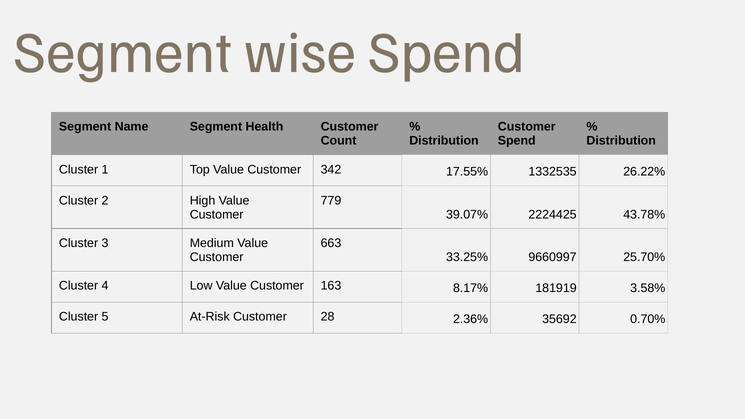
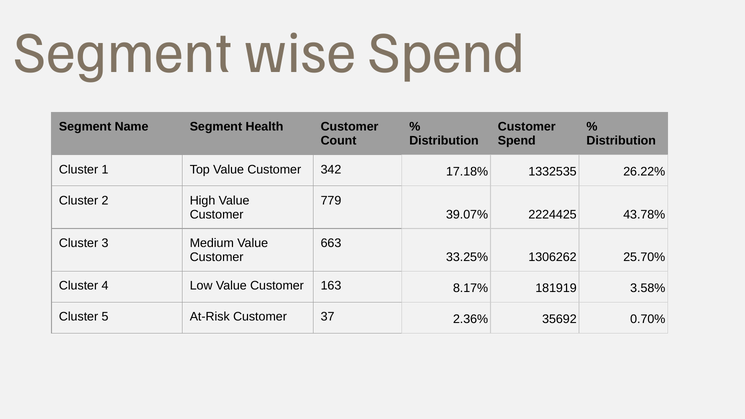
17.55%: 17.55% -> 17.18% (467, 172)
9660997: 9660997 -> 1306262 (553, 257)
28: 28 -> 37 (328, 317)
